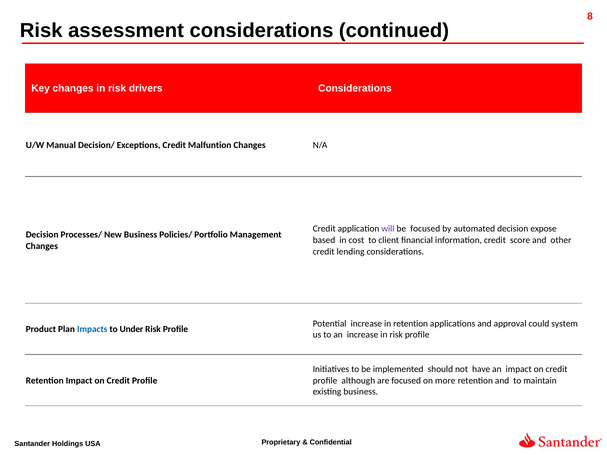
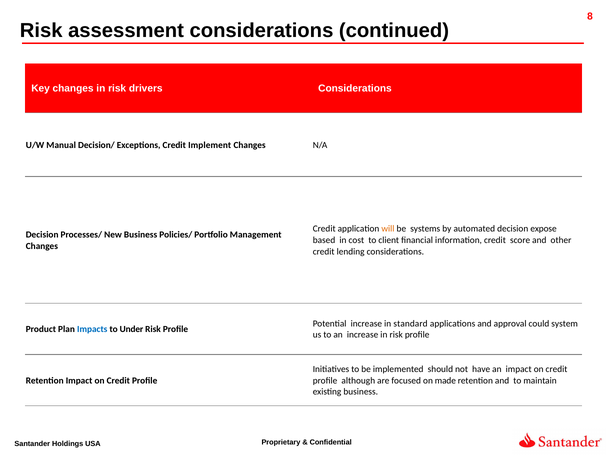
Malfuntion: Malfuntion -> Implement (210, 145)
will colour: purple -> orange (388, 229)
be focused: focused -> systems (425, 229)
in retention: retention -> standard (411, 324)
more: more -> made (445, 381)
